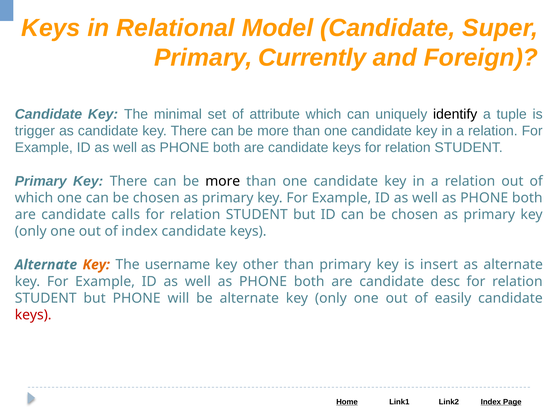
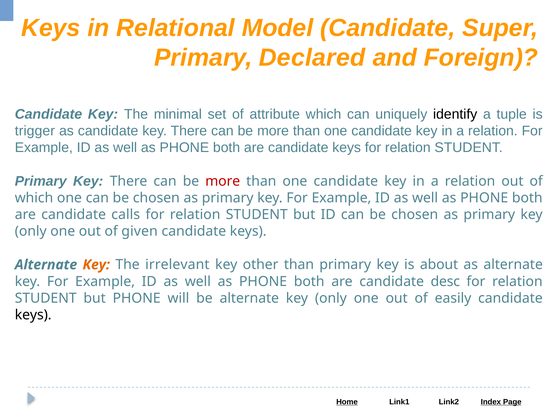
Currently: Currently -> Declared (312, 58)
more colour: black -> red (223, 181)
of index: index -> given (140, 232)
username: username -> irrelevant (177, 265)
insert: insert -> about (439, 265)
keys colour: red -> black (33, 315)
